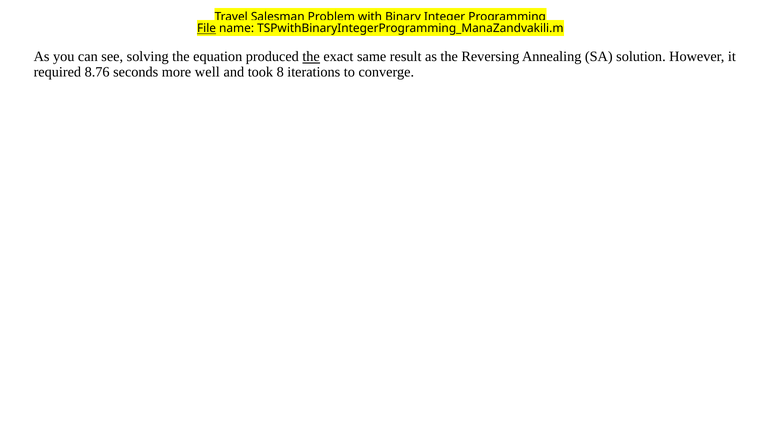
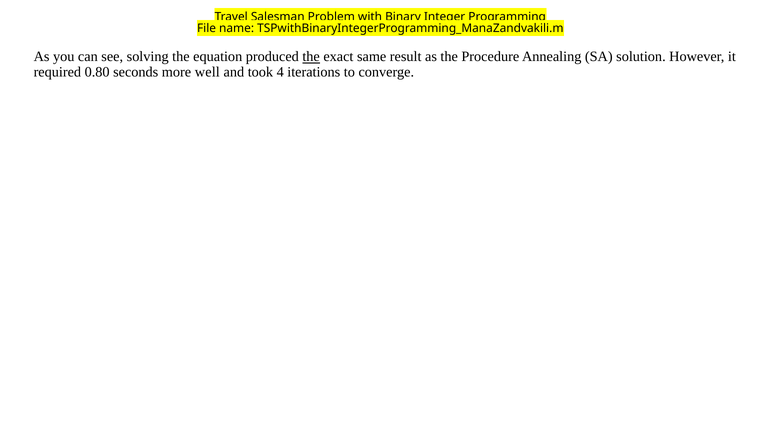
File underline: present -> none (207, 29)
Reversing: Reversing -> Procedure (490, 57)
8.76: 8.76 -> 0.80 (97, 72)
8: 8 -> 4 (280, 72)
